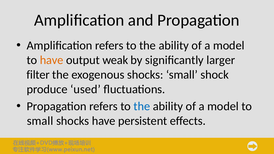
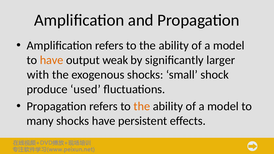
filter: filter -> with (38, 75)
the colour: blue -> orange (142, 106)
small: small -> many (40, 121)
